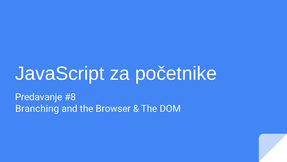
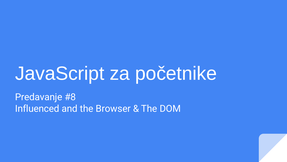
Branching: Branching -> Influenced (37, 108)
